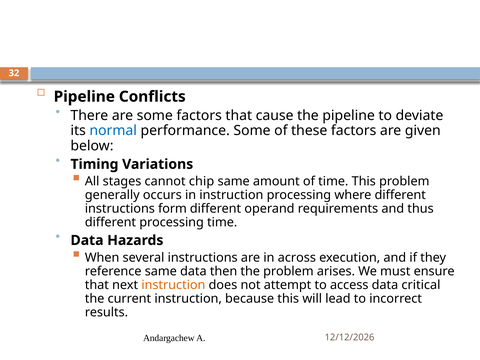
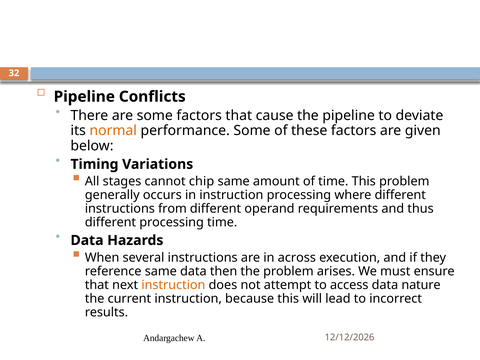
normal colour: blue -> orange (113, 131)
form: form -> from (172, 209)
critical: critical -> nature (421, 285)
